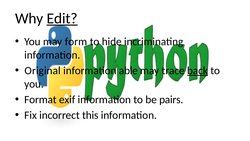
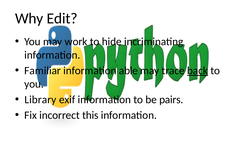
Edit underline: present -> none (62, 18)
form: form -> work (76, 42)
Original: Original -> Familiar (43, 70)
Format: Format -> Library (40, 99)
